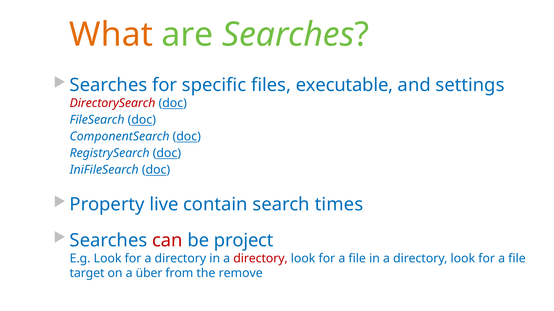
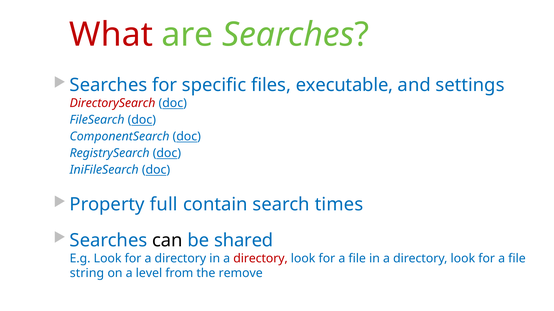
What colour: orange -> red (111, 35)
live: live -> full (164, 205)
can colour: red -> black (167, 241)
project: project -> shared (244, 241)
target: target -> string (87, 274)
über: über -> level (149, 274)
